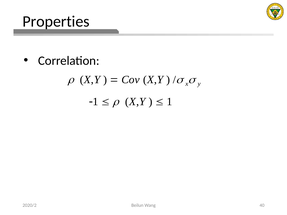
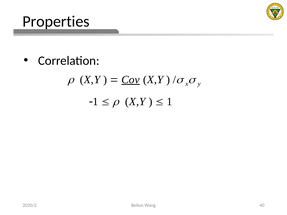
Cov underline: none -> present (131, 80)
